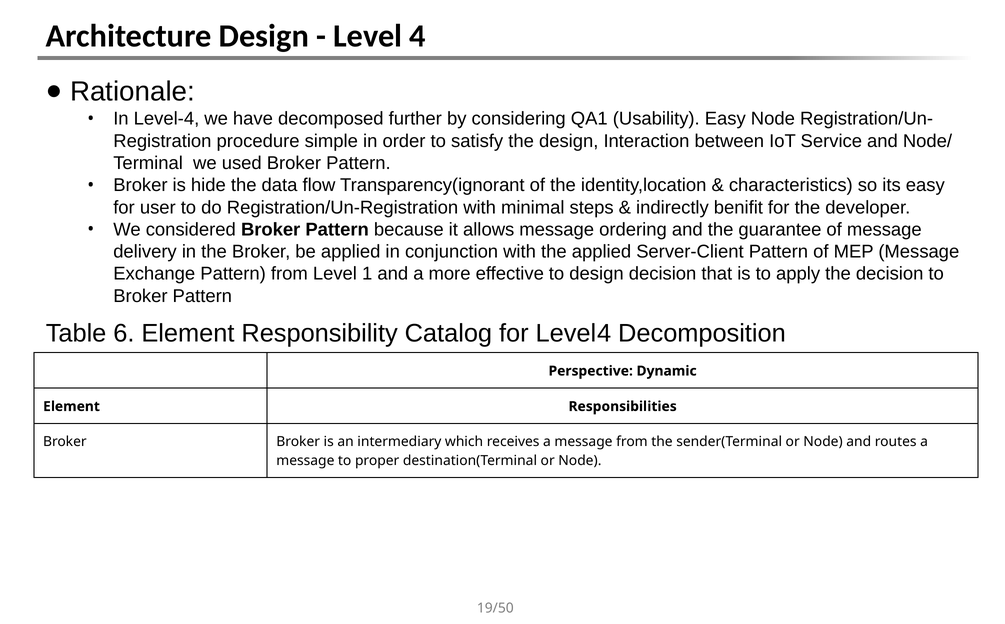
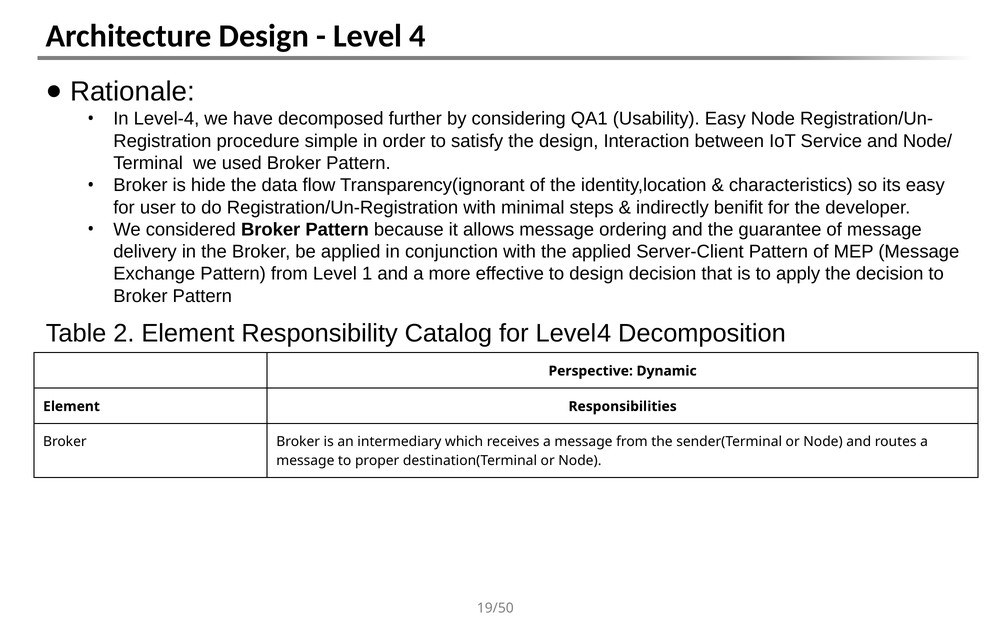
6: 6 -> 2 (124, 333)
